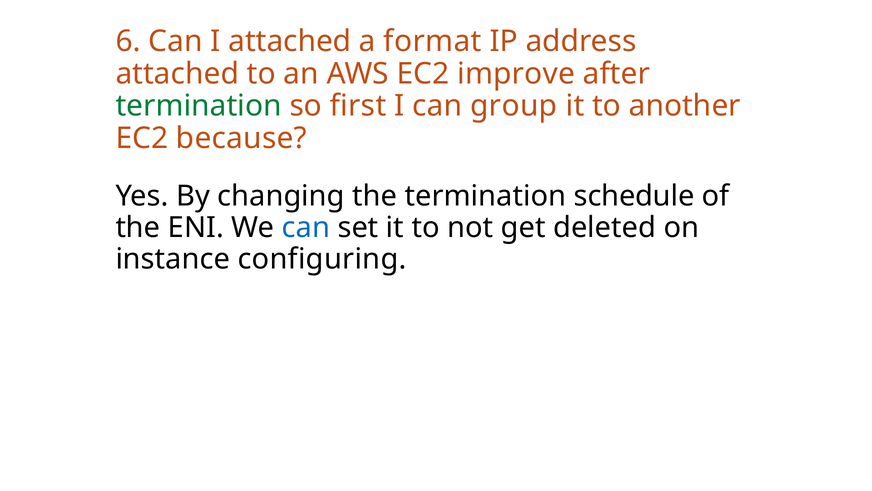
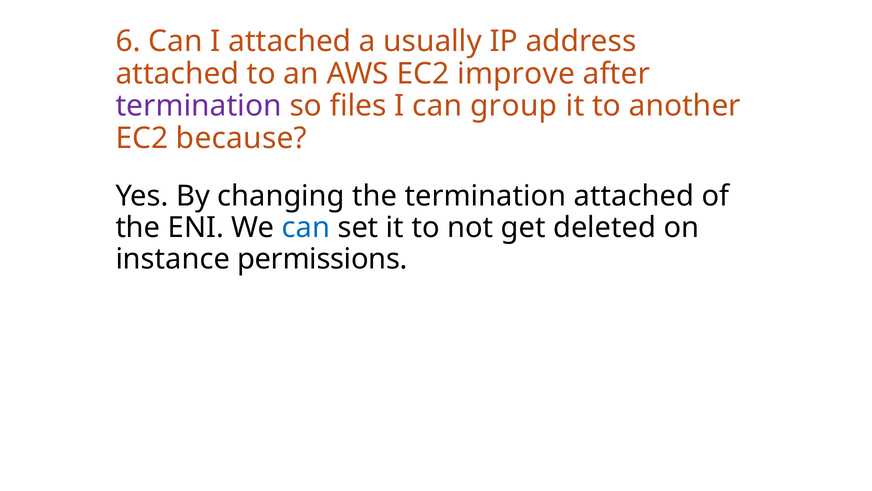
format: format -> usually (433, 41)
termination colour: green -> purple (199, 106)
first: first -> files (358, 106)
termination schedule: schedule -> attached (634, 196)
configuring: configuring -> permissions (322, 259)
